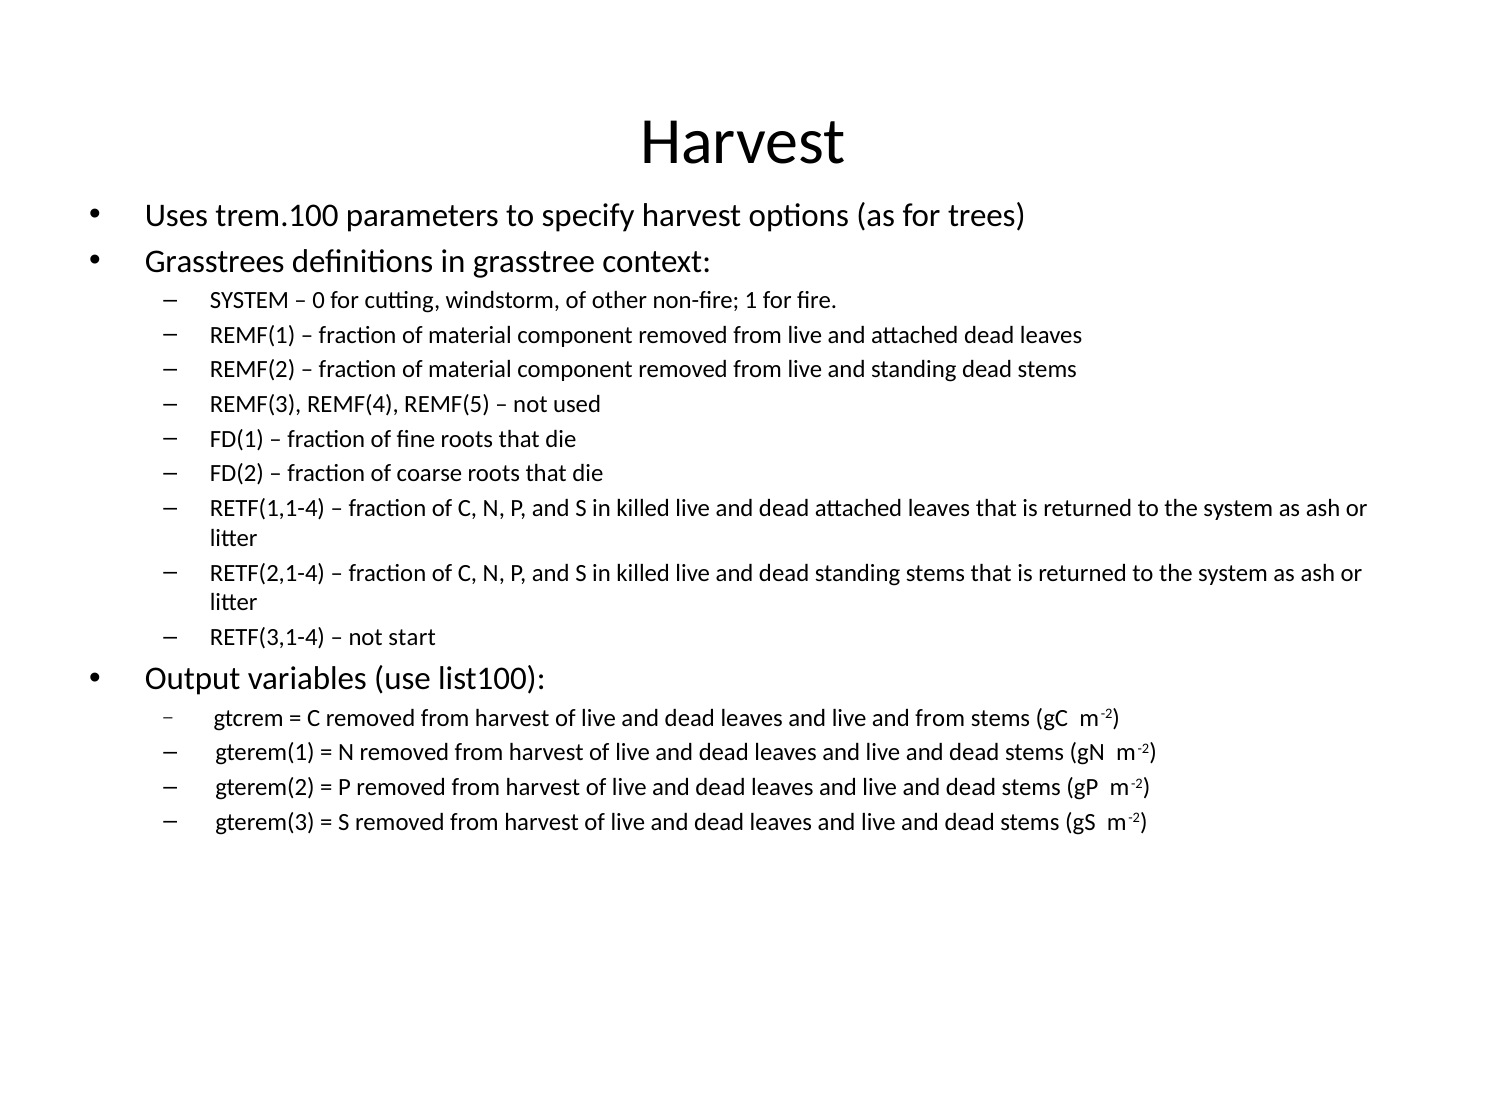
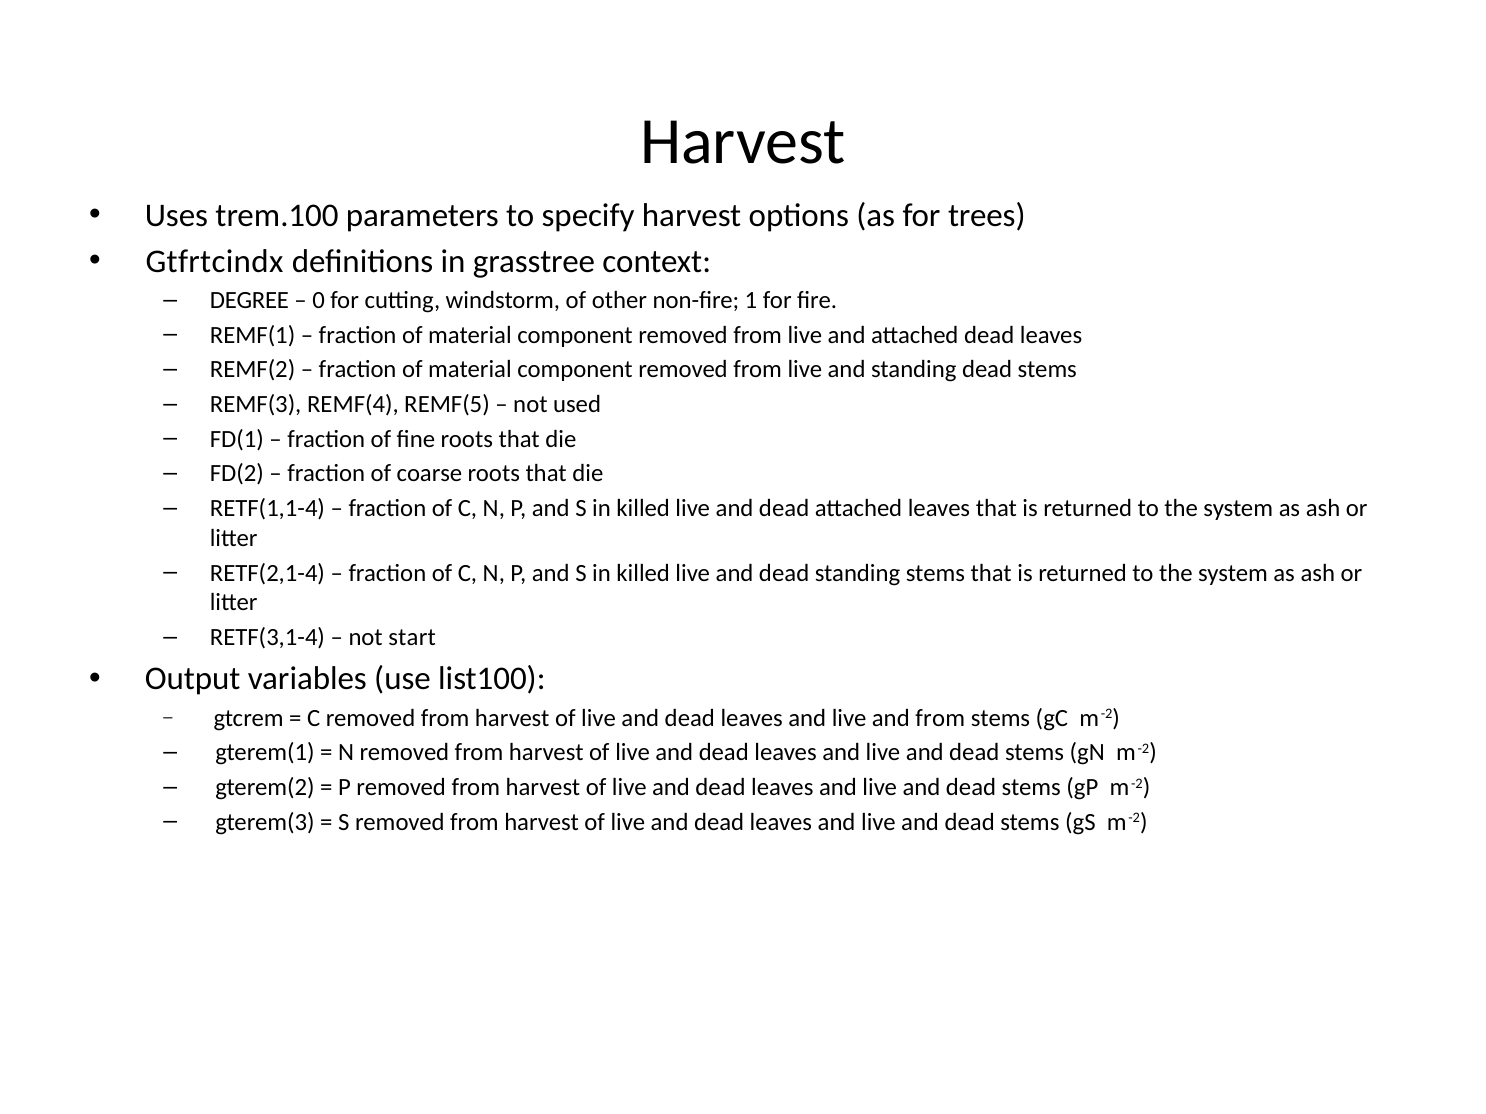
Grasstrees: Grasstrees -> Gtfrtcindx (214, 262)
SYSTEM: SYSTEM -> DEGREE (249, 301)
